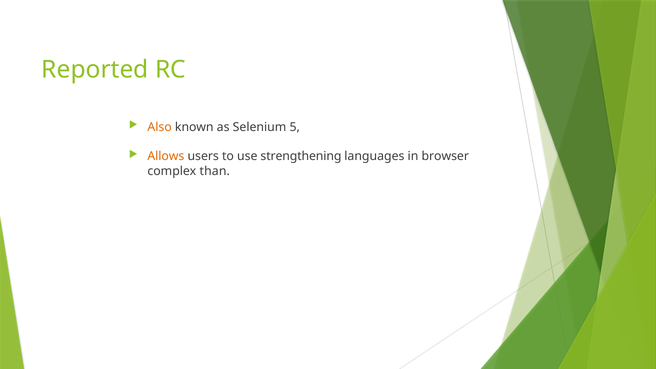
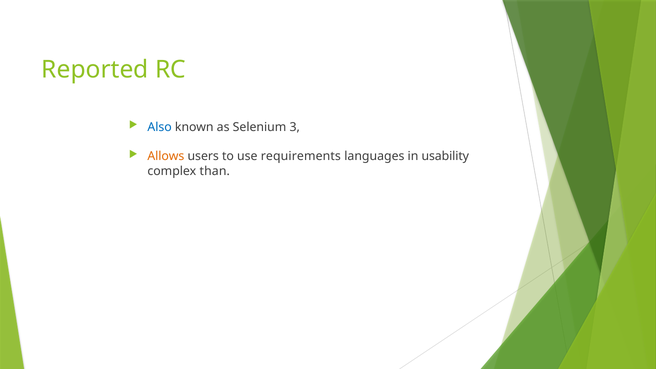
Also colour: orange -> blue (160, 127)
5: 5 -> 3 (295, 127)
strengthening: strengthening -> requirements (301, 156)
browser: browser -> usability (445, 156)
